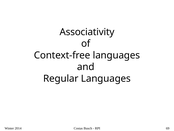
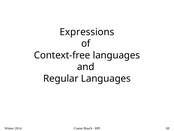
Associativity: Associativity -> Expressions (87, 32)
